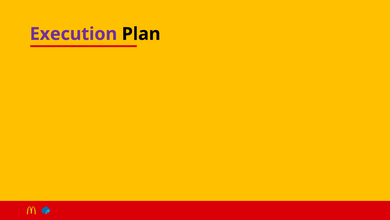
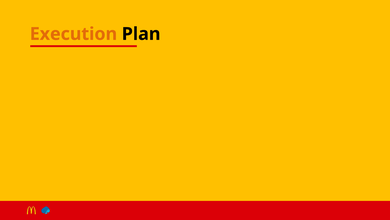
Execution colour: purple -> orange (73, 34)
